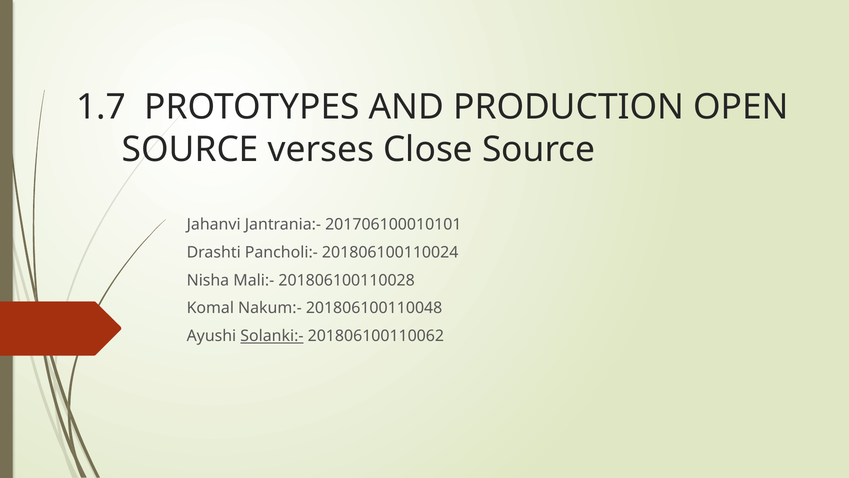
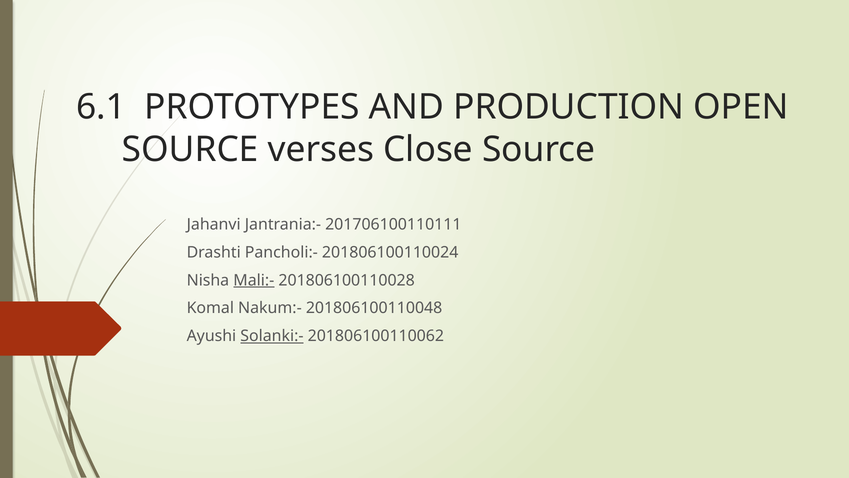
1.7: 1.7 -> 6.1 (101, 107)
201706100010101: 201706100010101 -> 201706100110111 (393, 224)
Mali:- underline: none -> present (254, 280)
